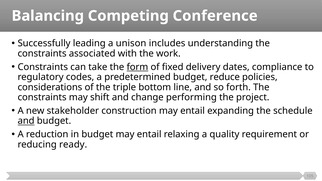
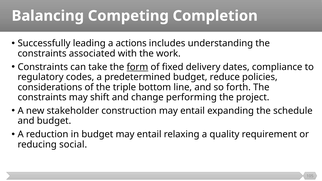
Conference: Conference -> Completion (215, 16)
unison: unison -> actions (131, 43)
and underline: present -> none (26, 121)
ready: ready -> social (73, 145)
